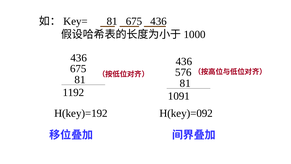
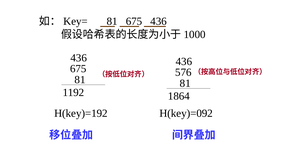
1091: 1091 -> 1864 (179, 96)
